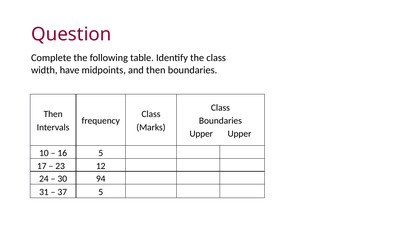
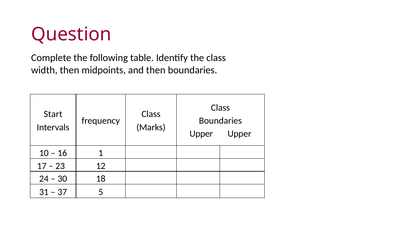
width have: have -> then (69, 70)
Then: Then -> Start (53, 114)
16 5: 5 -> 1 (101, 153)
94: 94 -> 18 (101, 179)
